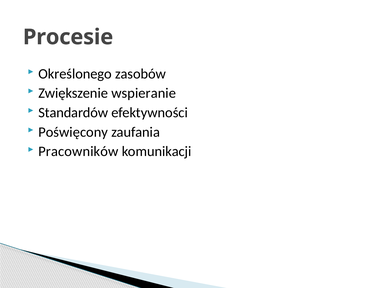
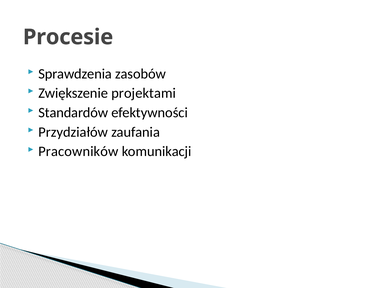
Określonego: Określonego -> Sprawdzenia (75, 74)
wspieranie: wspieranie -> projektami (144, 93)
Poświęcony: Poświęcony -> Przydziałów (73, 132)
